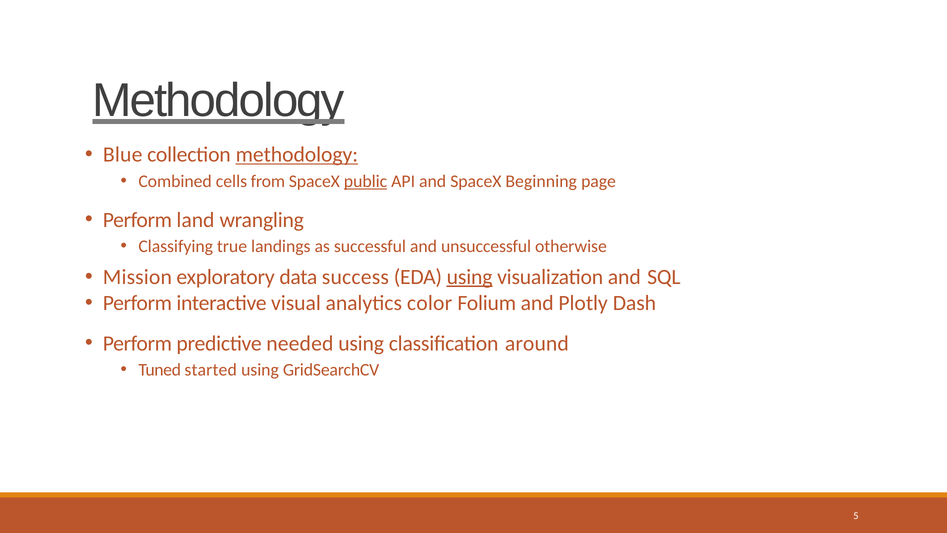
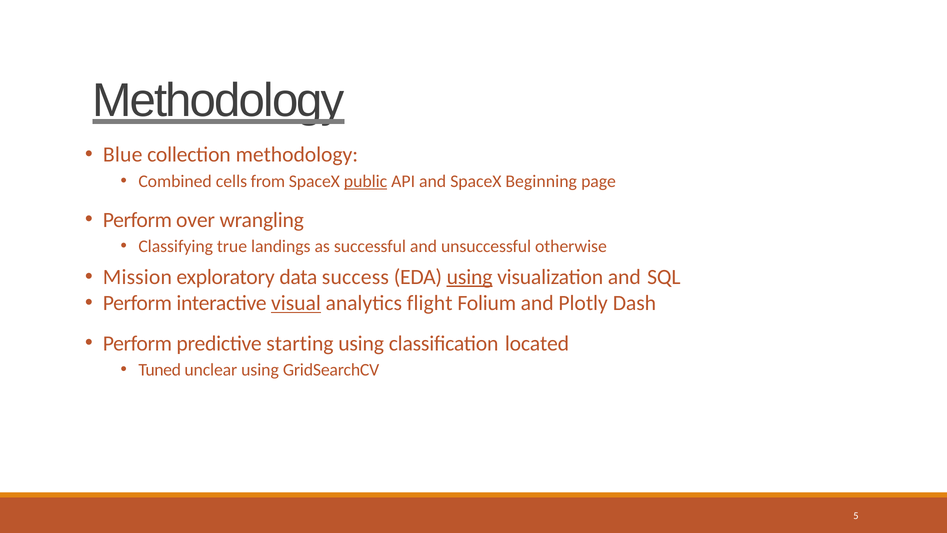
methodology underline: present -> none (297, 155)
land: land -> over (196, 220)
visual underline: none -> present (296, 303)
color: color -> flight (430, 303)
needed: needed -> starting (300, 343)
around: around -> located (537, 343)
started: started -> unclear (211, 370)
